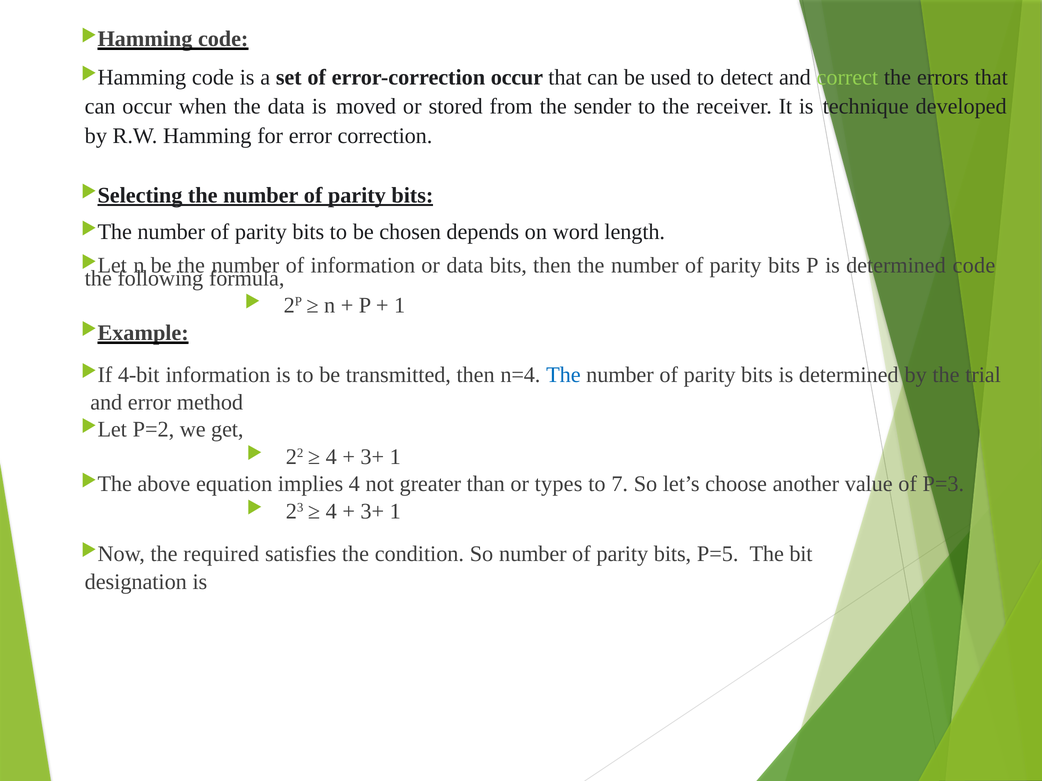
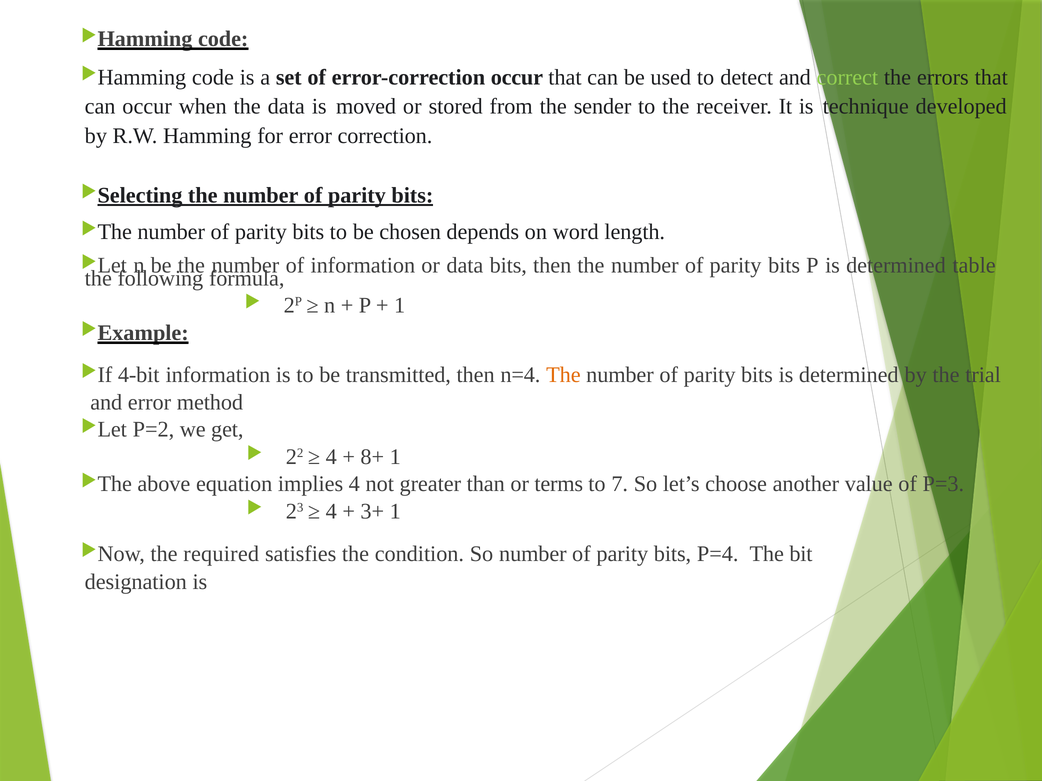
determined code: code -> table (974, 266)
The colour: blue -> orange (563, 375)
3+: 3+ -> 8+ (372, 457)
types: types -> terms (559, 484)
P=5: P=5 -> P=4 (718, 554)
